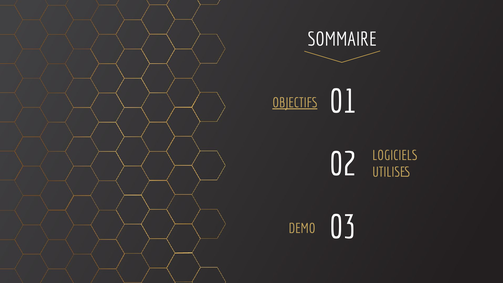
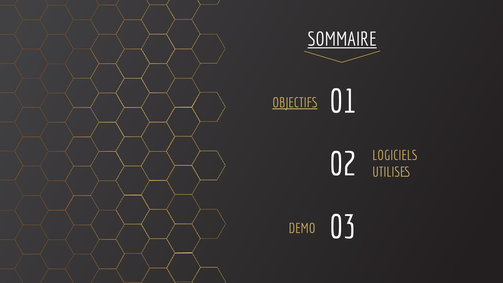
SOMMAIRE underline: none -> present (342, 39)
